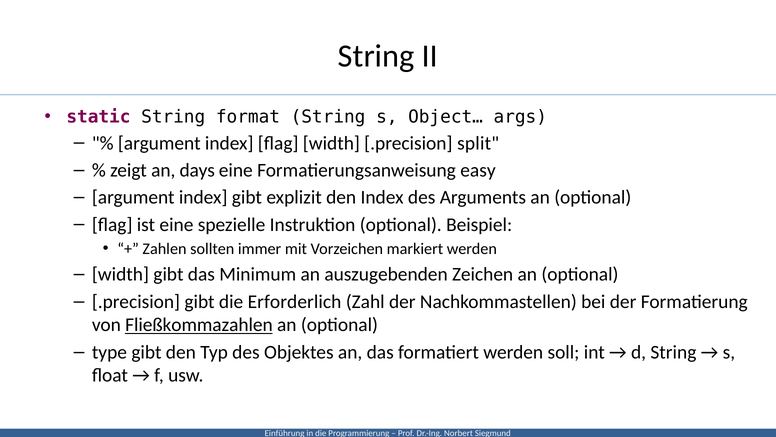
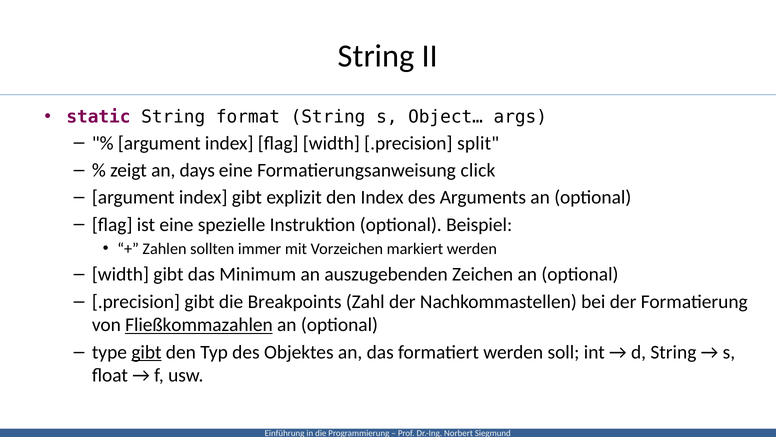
easy: easy -> click (478, 170)
Erforderlich: Erforderlich -> Breakpoints (295, 301)
gibt underline: none -> present (146, 352)
